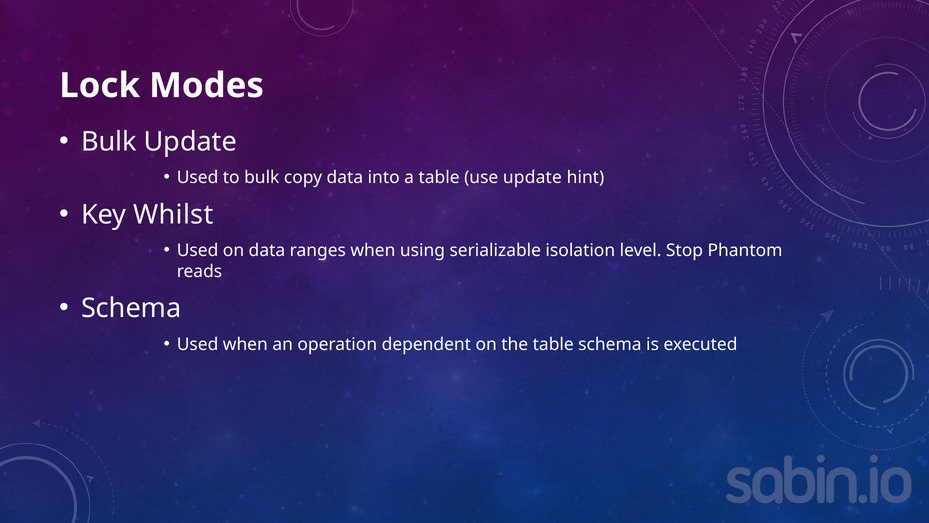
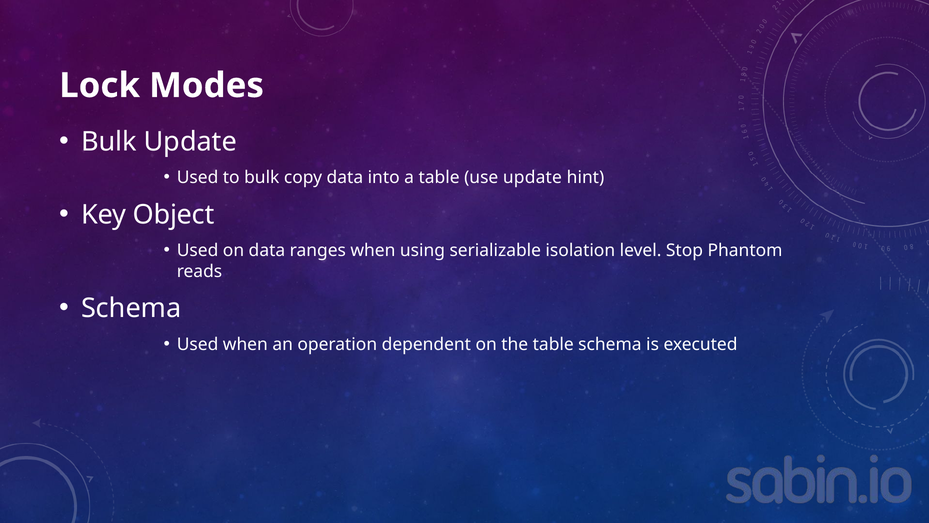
Whilst: Whilst -> Object (174, 215)
